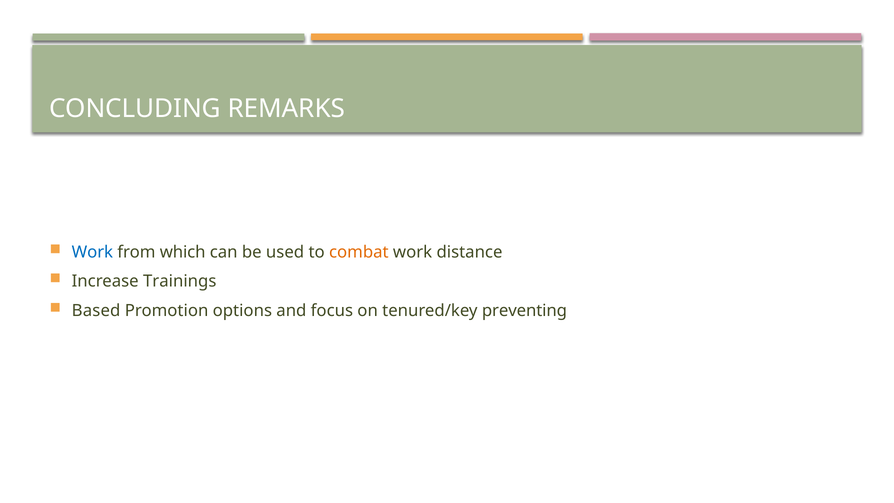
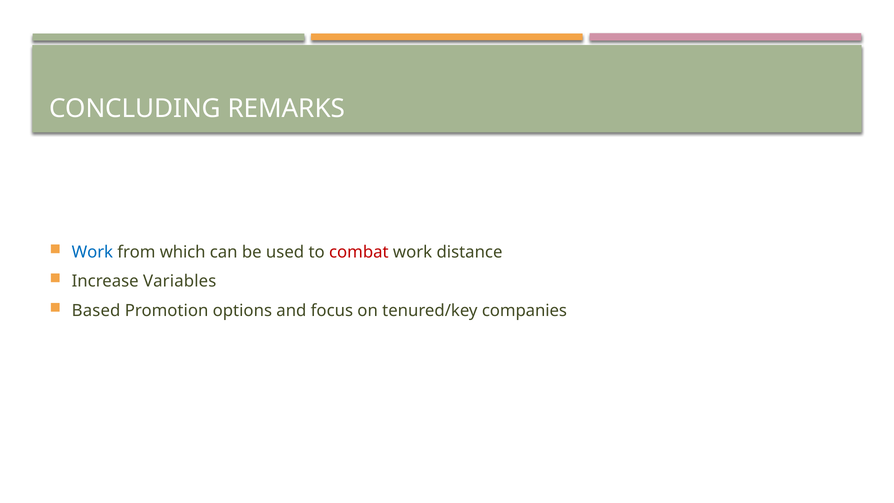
combat colour: orange -> red (359, 252)
Trainings: Trainings -> Variables (180, 281)
preventing: preventing -> companies (524, 310)
